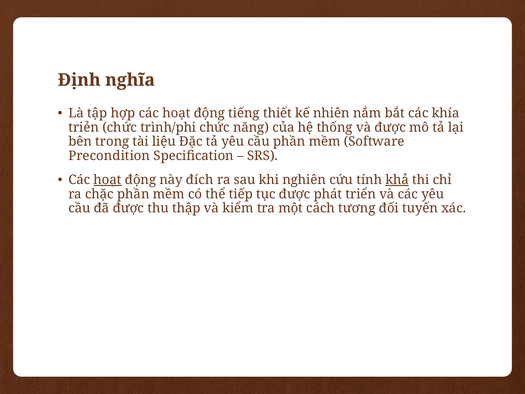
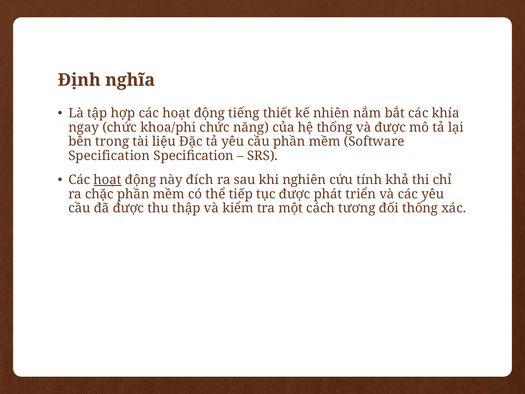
triẻn: triẻn -> ngay (84, 127)
trình/phi: trình/phi -> khoa/phi (168, 127)
Precondition: Precondition -> Specification (109, 156)
khả underline: present -> none (397, 180)
đối tuyến: tuyến -> thống (420, 208)
